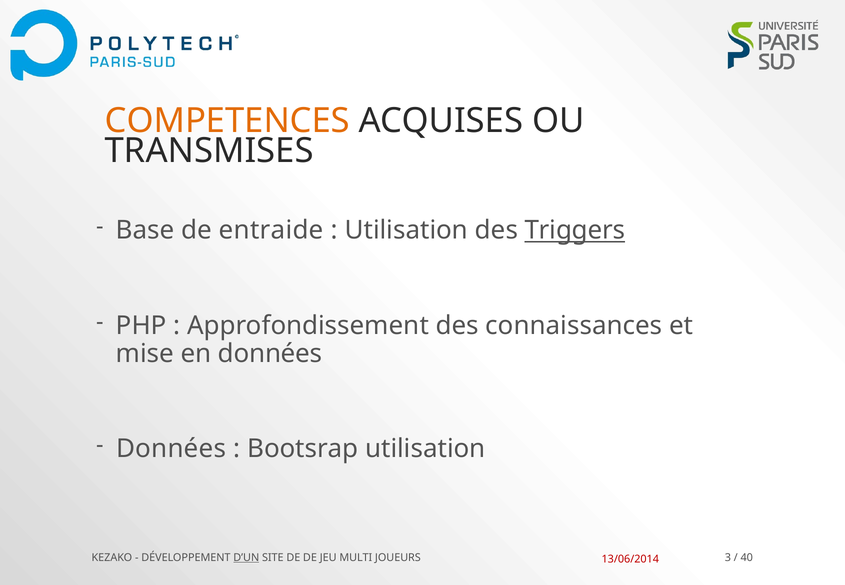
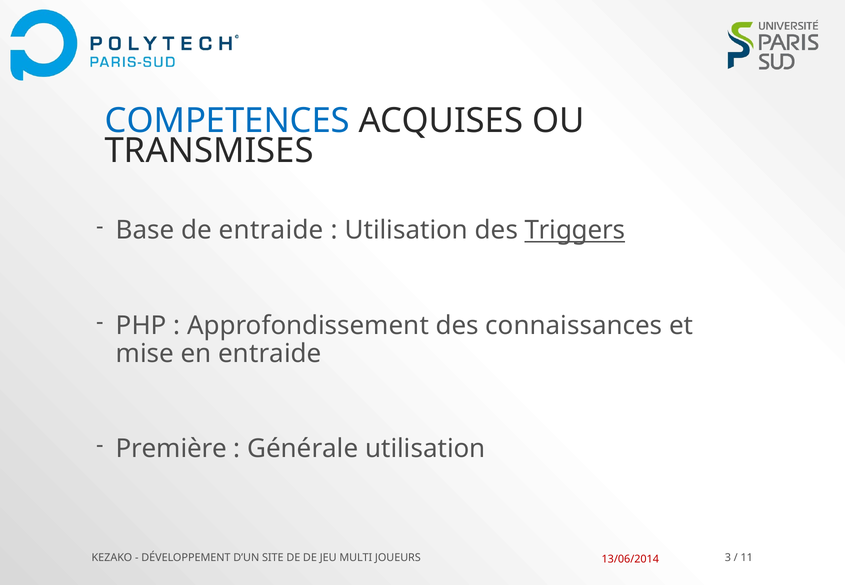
COMPETENCES colour: orange -> blue (227, 121)
en données: données -> entraide (270, 354)
Données: Données -> Première (171, 449)
Bootsrap: Bootsrap -> Générale (303, 449)
D’UN underline: present -> none (246, 558)
40: 40 -> 11 (747, 558)
